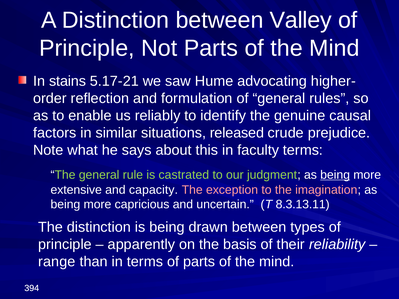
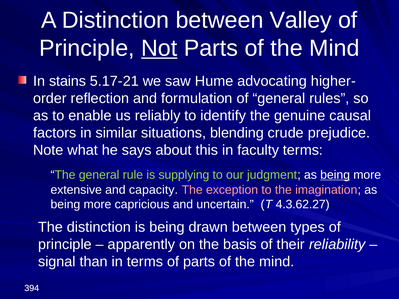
Not underline: none -> present (159, 48)
released: released -> blending (237, 133)
castrated: castrated -> supplying (184, 175)
8.3.13.11: 8.3.13.11 -> 4.3.62.27 (303, 205)
range: range -> signal (57, 262)
